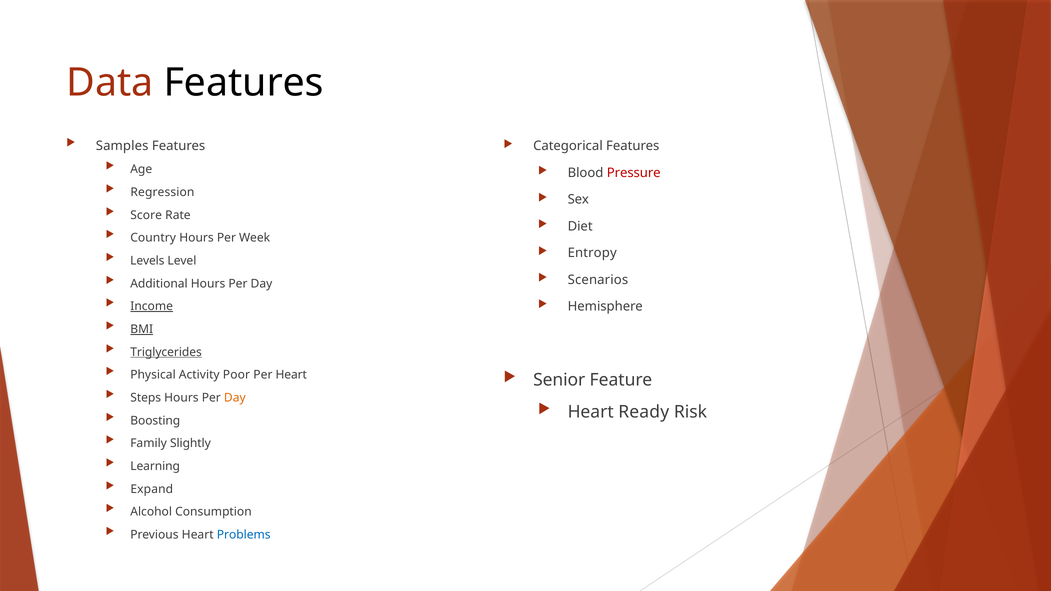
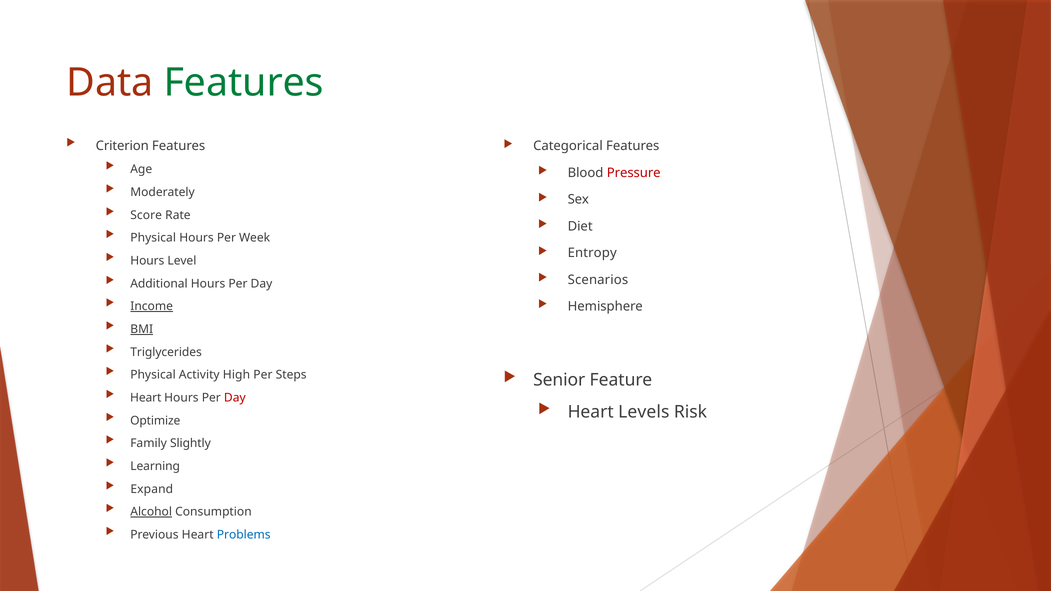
Features colour: black -> green (244, 83)
Samples: Samples -> Criterion (122, 146)
Regression: Regression -> Moderately (162, 192)
Country: Country -> Physical (153, 238)
Levels: Levels -> Hours (147, 261)
Triglycerides underline: present -> none (166, 352)
Poor: Poor -> High (236, 375)
Per Heart: Heart -> Steps (291, 375)
Steps: Steps -> Heart (146, 398)
Day colour: orange -> red (235, 398)
Ready: Ready -> Levels (644, 412)
Boosting: Boosting -> Optimize (155, 421)
Alcohol underline: none -> present (151, 512)
